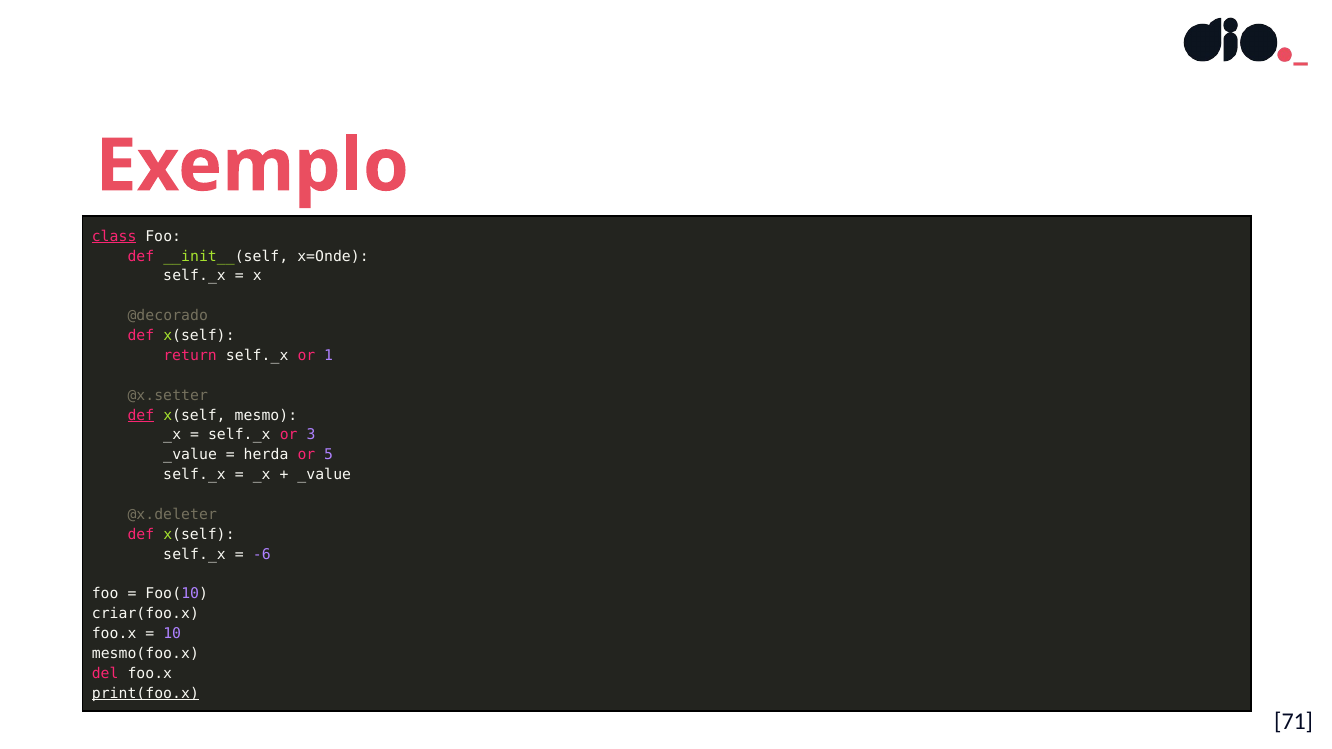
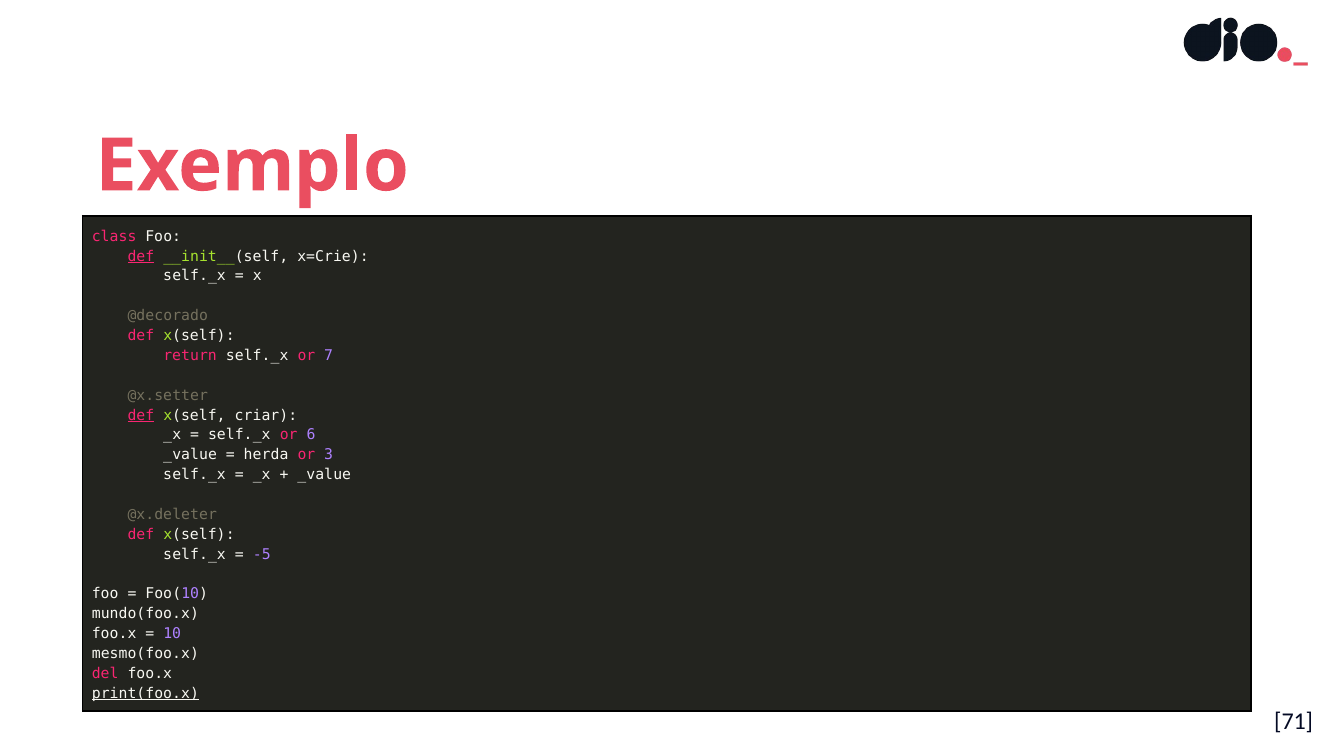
class underline: present -> none (114, 236)
def underline: none -> present (141, 256)
x=Onde: x=Onde -> x=Crie (333, 256)
1: 1 -> 7 (329, 356)
mesmo: mesmo -> criar (266, 415)
3: 3 -> 6 (311, 435)
5: 5 -> 3 (329, 455)
-6: -6 -> -5 (262, 554)
criar(foo.x: criar(foo.x -> mundo(foo.x (145, 614)
